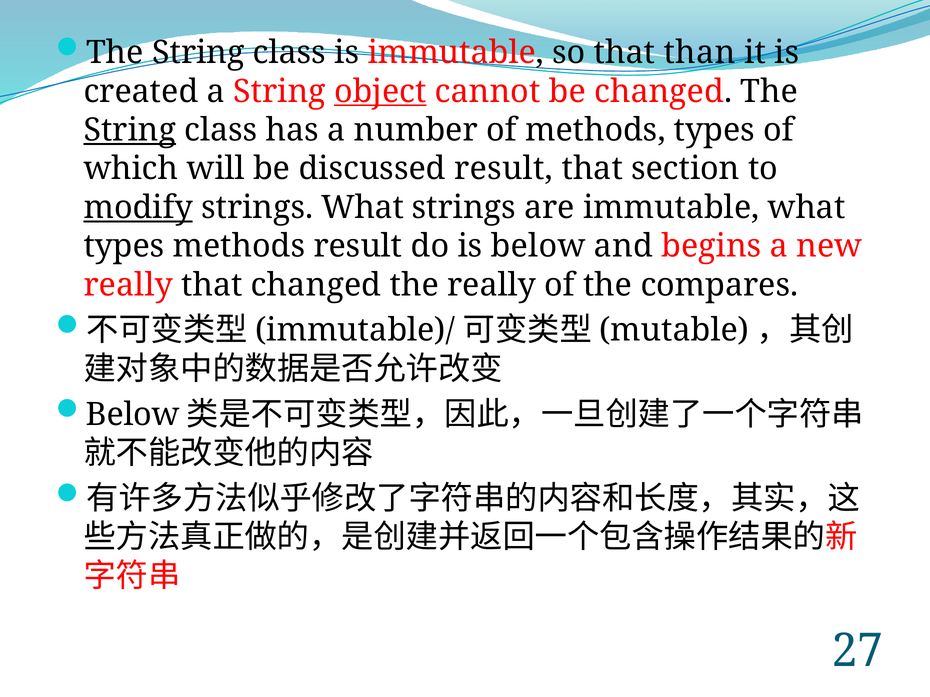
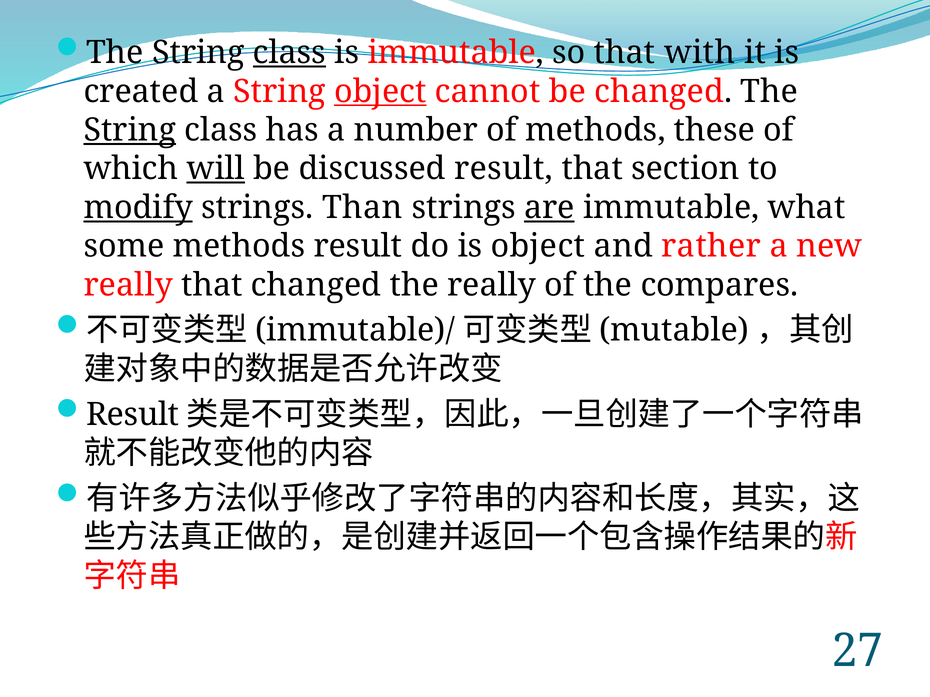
class underline: none -> present (289, 53)
than: than -> with (700, 53)
methods types: types -> these (714, 130)
will underline: none -> present (216, 169)
strings What: What -> Than (362, 208)
are underline: none -> present (549, 208)
types: types -> some (124, 246)
is below: below -> object (538, 246)
begins: begins -> rather (711, 246)
Below: Below -> Result (133, 415)
